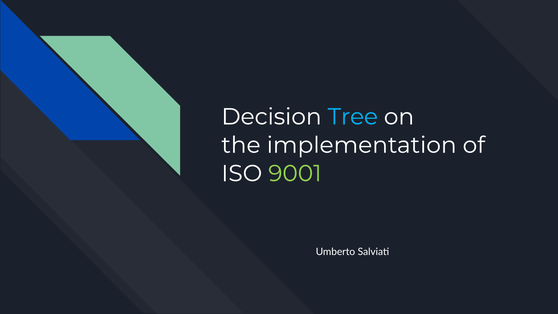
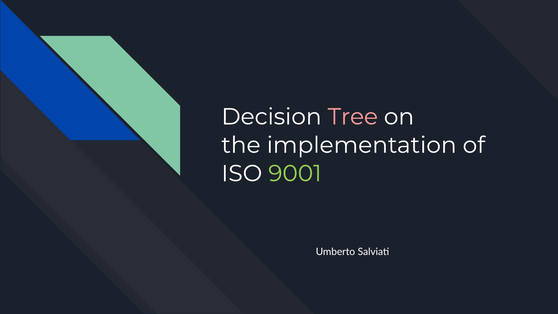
Tree colour: light blue -> pink (353, 117)
